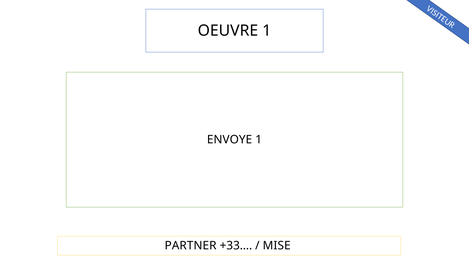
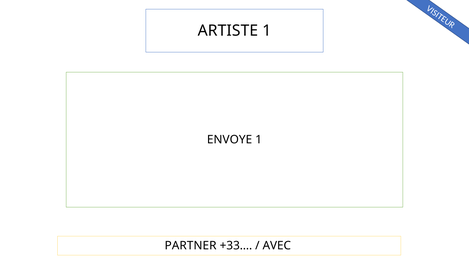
OEUVRE: OEUVRE -> ARTISTE (228, 31)
MISE: MISE -> AVEC (277, 245)
